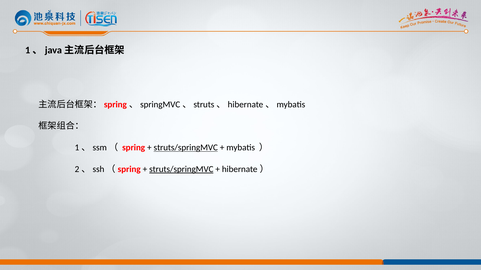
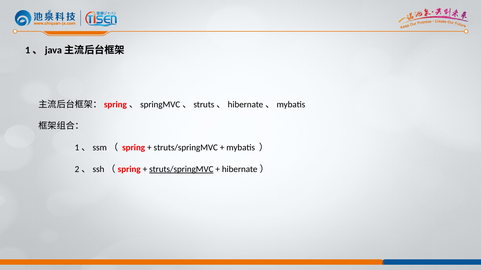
struts/springMVC underline: present -> none (186, 148)
